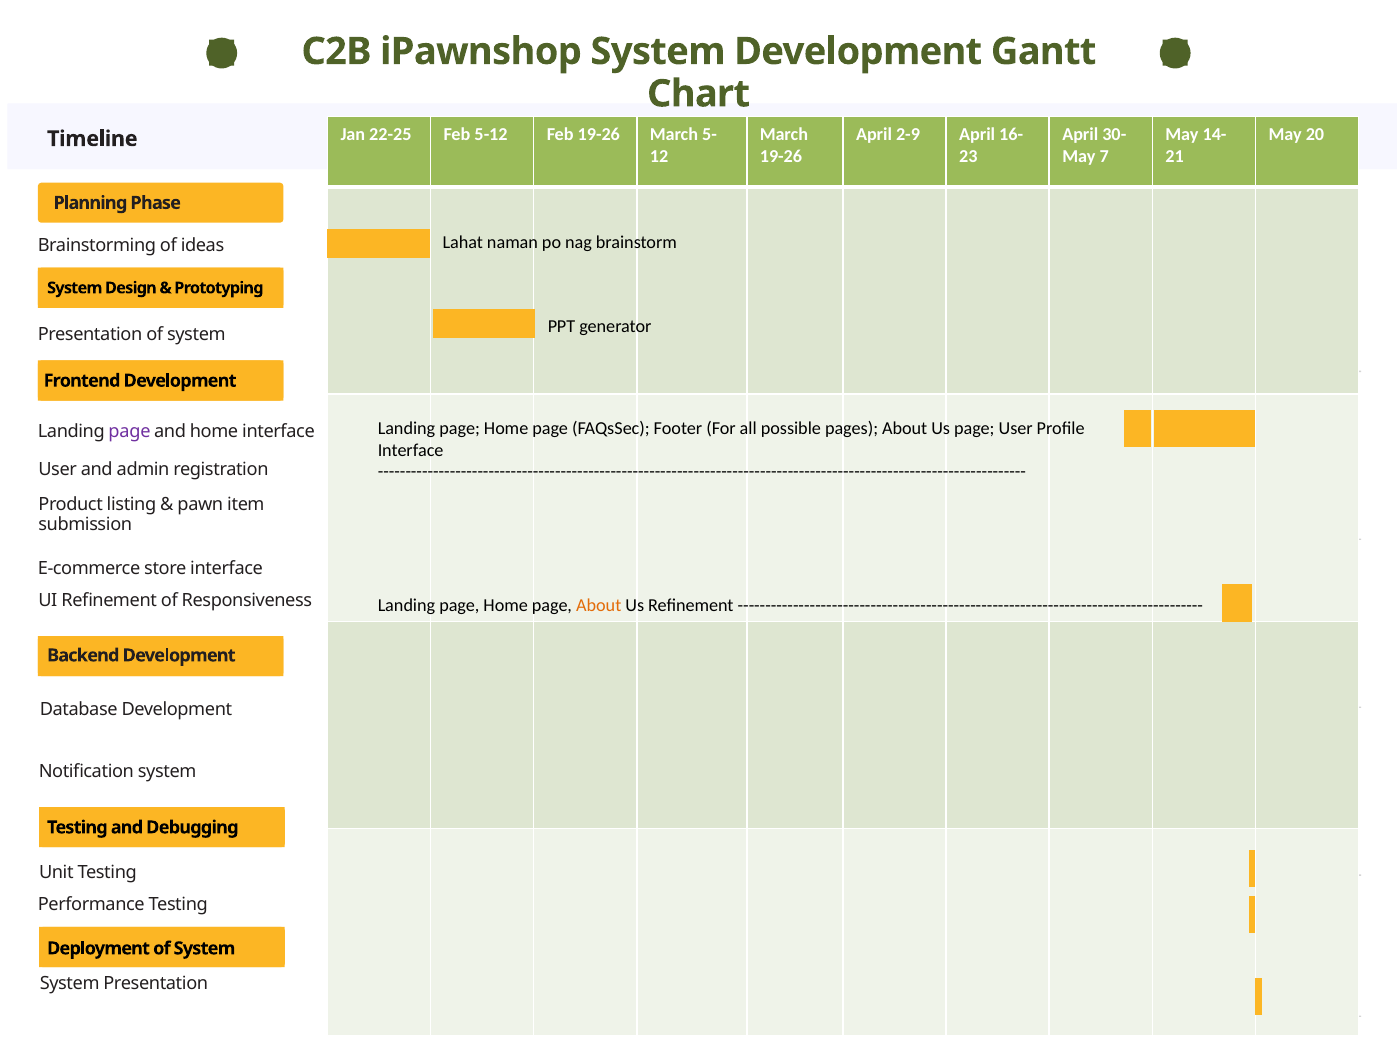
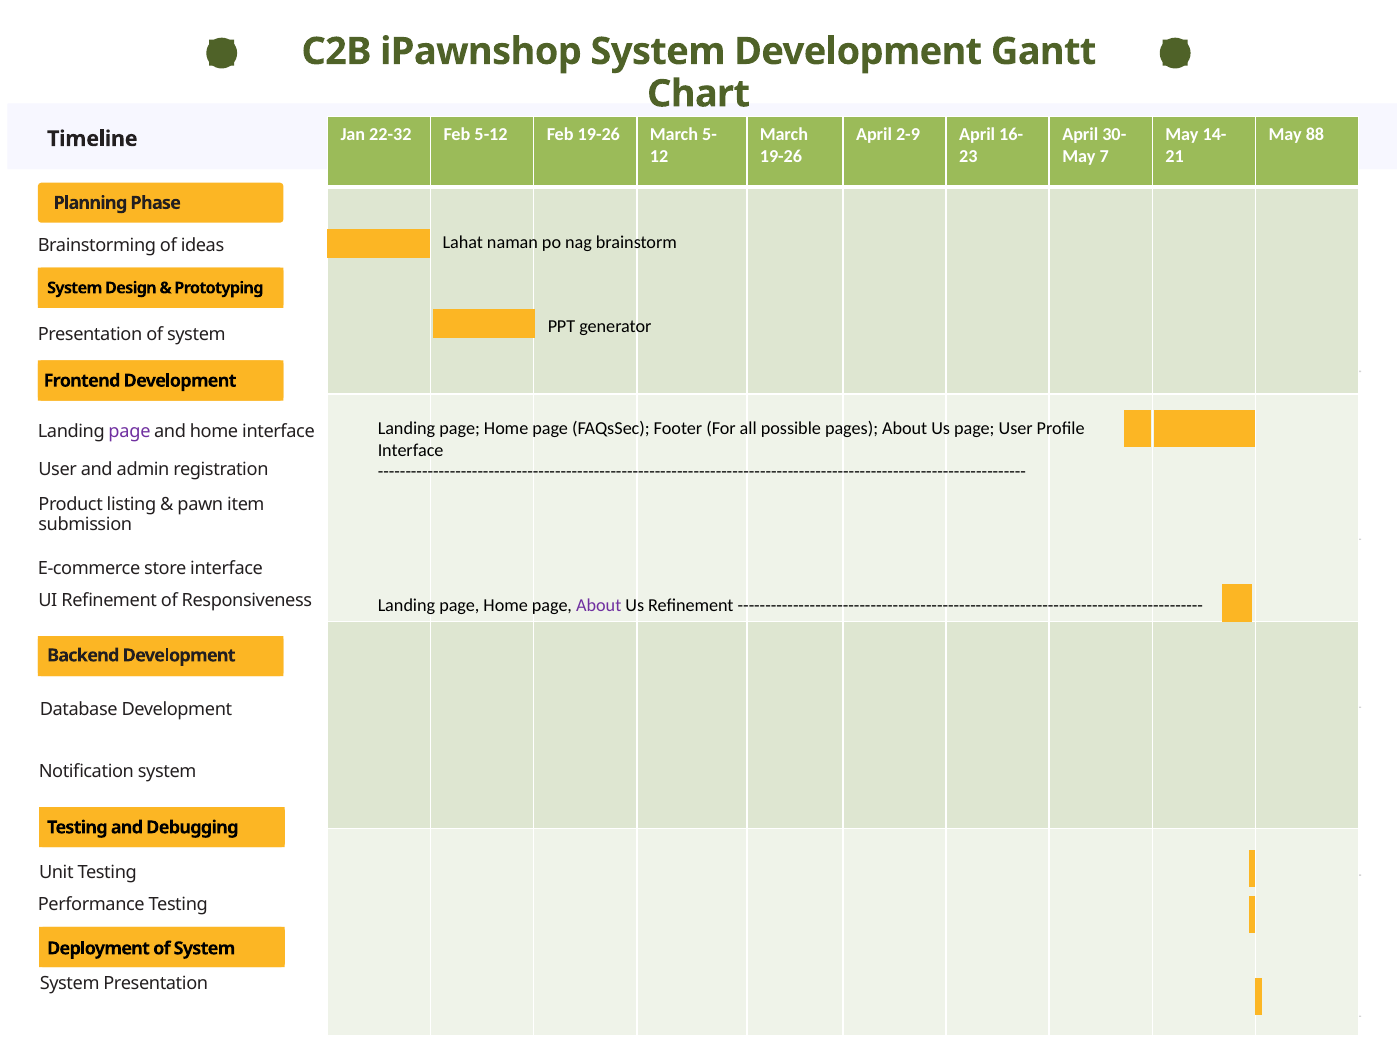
20: 20 -> 88 (1315, 134)
22-25: 22-25 -> 22-32 (390, 134)
About colour: orange -> purple (599, 606)
